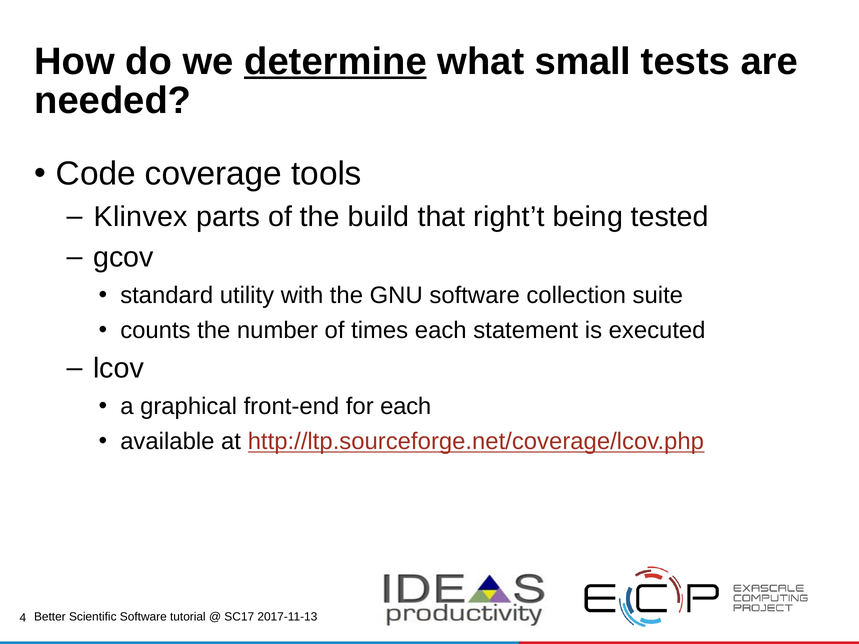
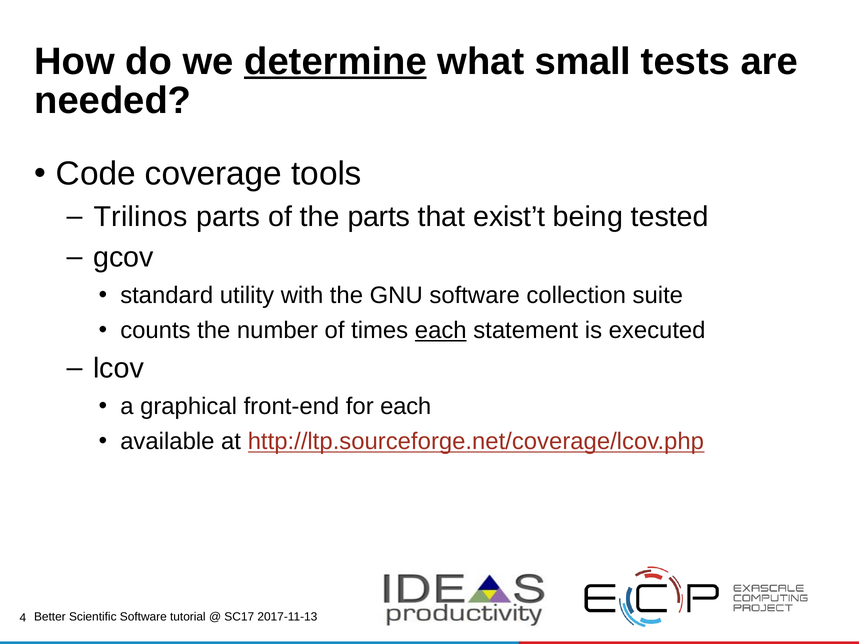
Klinvex: Klinvex -> Trilinos (141, 217)
the build: build -> parts (379, 217)
right’t: right’t -> exist’t (509, 217)
each underline: none -> present (441, 331)
